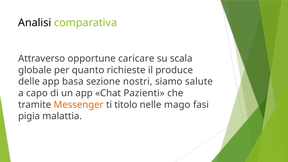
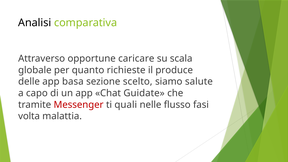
nostri: nostri -> scelto (138, 82)
Pazienti: Pazienti -> Guidate (144, 93)
Messenger colour: orange -> red (79, 105)
titolo: titolo -> quali (126, 105)
mago: mago -> flusso (177, 105)
pigia: pigia -> volta (29, 116)
